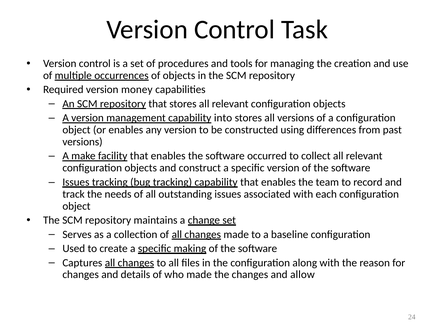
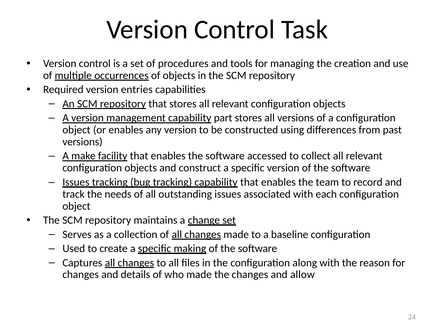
money: money -> entries (137, 89)
into: into -> part (223, 118)
occurred: occurred -> accessed (267, 156)
